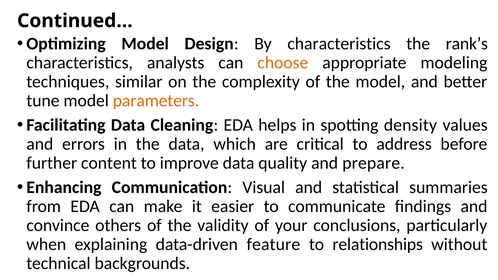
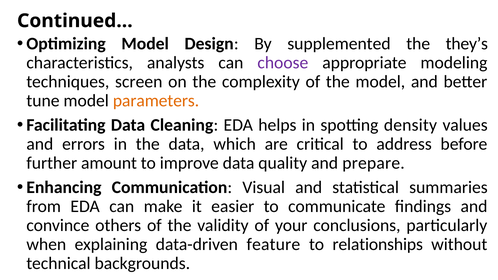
By characteristics: characteristics -> supplemented (339, 44)
rank’s: rank’s -> they’s (467, 44)
choose colour: orange -> purple (283, 63)
similar: similar -> screen (139, 82)
content: content -> amount (109, 163)
